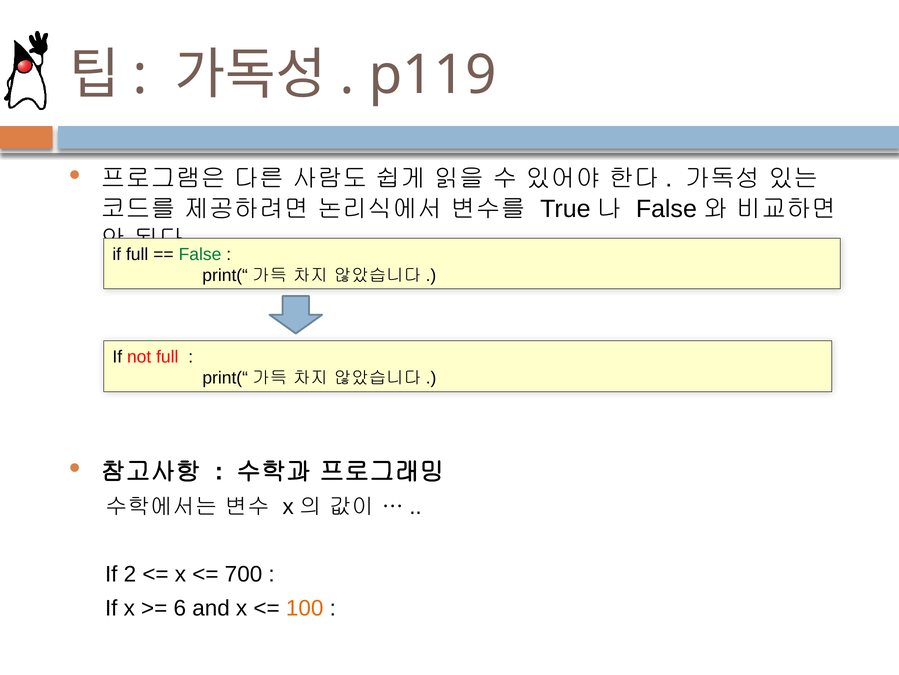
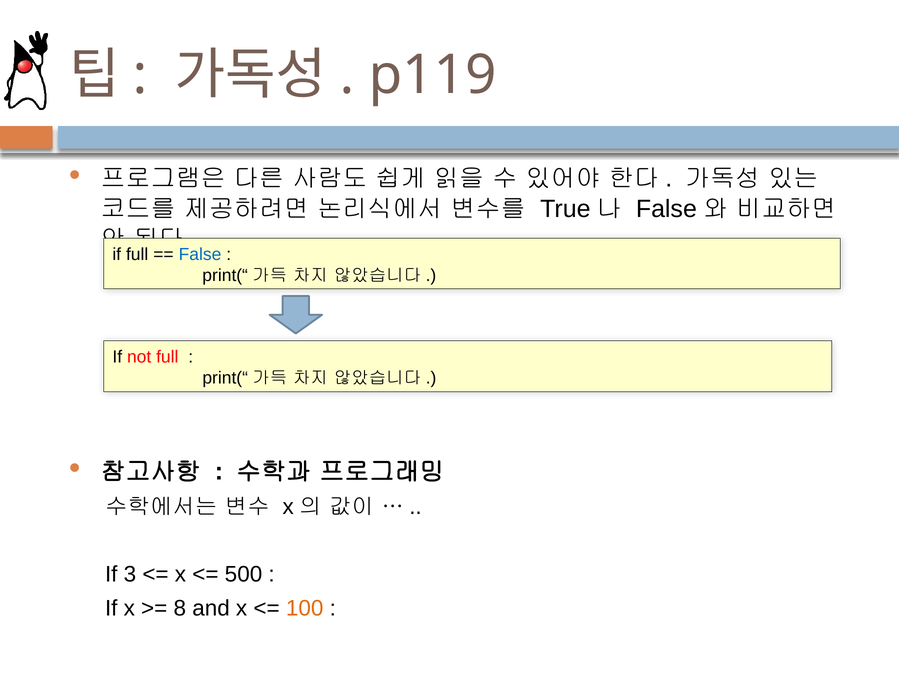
False colour: green -> blue (200, 254)
2: 2 -> 3 (130, 574)
700: 700 -> 500 (244, 574)
6: 6 -> 8 (180, 608)
